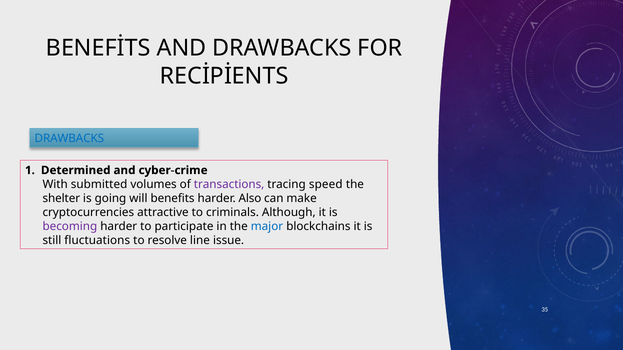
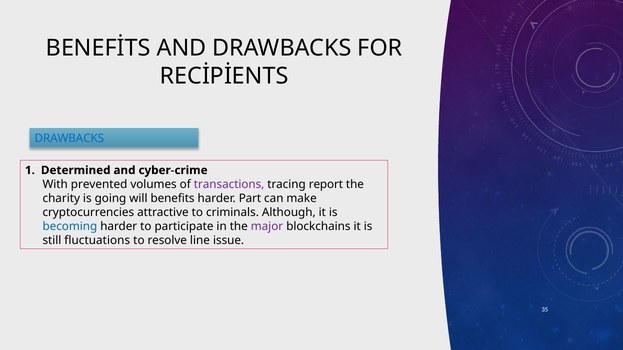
submitted: submitted -> prevented (99, 184)
speed: speed -> report (326, 184)
shelter: shelter -> charity (61, 199)
Also: Also -> Part (250, 199)
becoming colour: purple -> blue (70, 227)
major colour: blue -> purple (267, 227)
